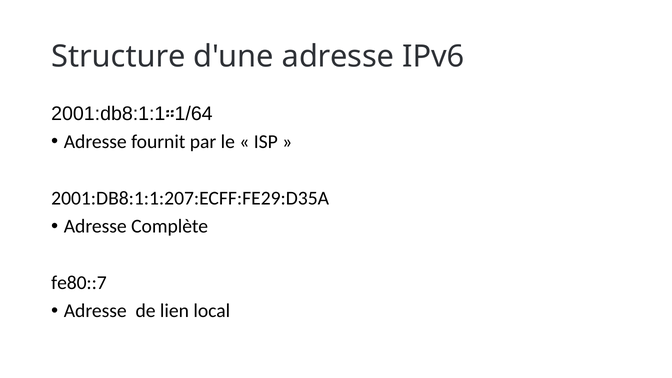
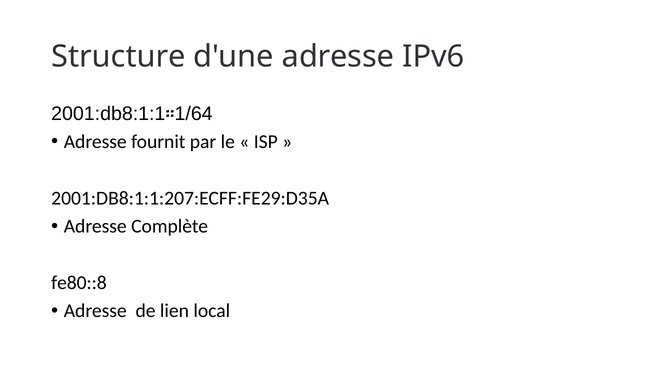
fe80::7: fe80::7 -> fe80::8 (79, 283)
